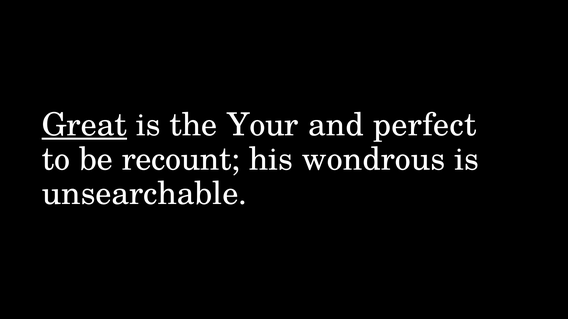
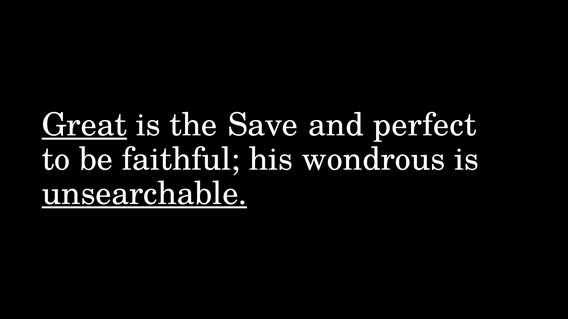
Your: Your -> Save (263, 125)
recount: recount -> faithful (181, 160)
unsearchable underline: none -> present (144, 194)
